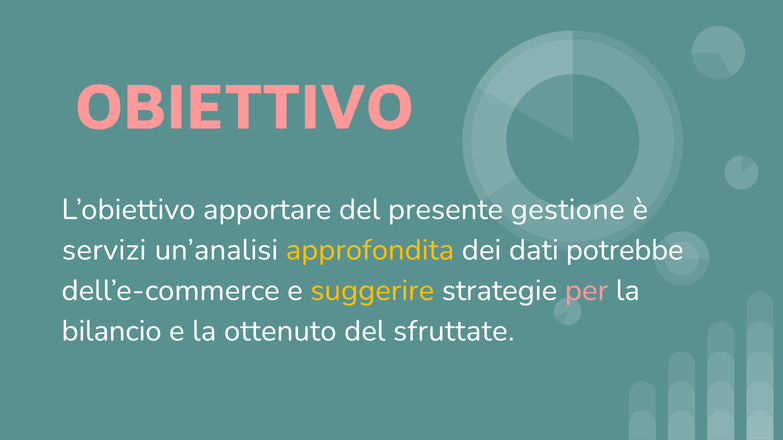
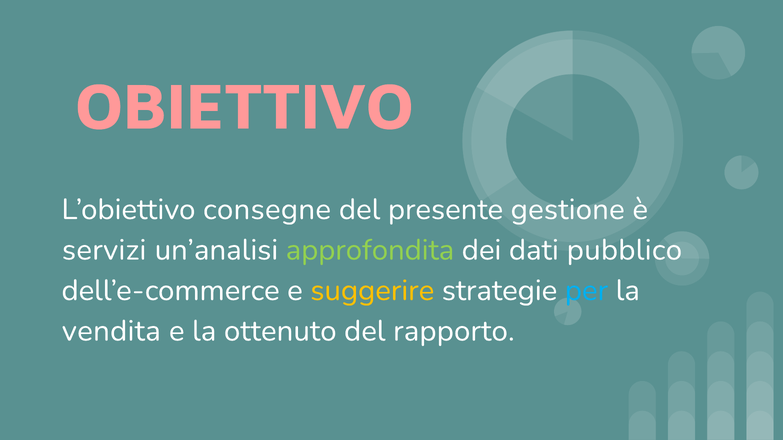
apportare: apportare -> consegne (267, 210)
approfondita colour: yellow -> light green (370, 250)
potrebbe: potrebbe -> pubblico (624, 250)
per colour: pink -> light blue (586, 291)
bilancio: bilancio -> vendita (111, 331)
sfruttate: sfruttate -> rapporto (454, 331)
